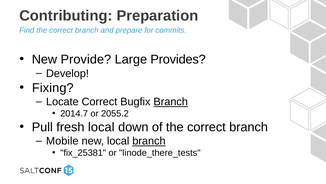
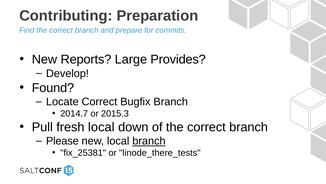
Provide: Provide -> Reports (86, 59)
Fixing: Fixing -> Found (53, 88)
Branch underline: present -> none (171, 102)
2055.2: 2055.2 -> 2015.3 (115, 113)
Mobile: Mobile -> Please (62, 141)
